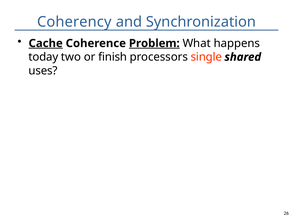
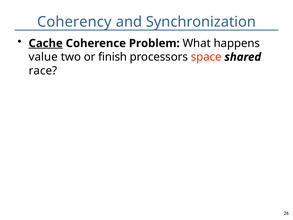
Problem underline: present -> none (154, 43)
today: today -> value (43, 57)
single: single -> space (206, 57)
uses: uses -> race (43, 71)
